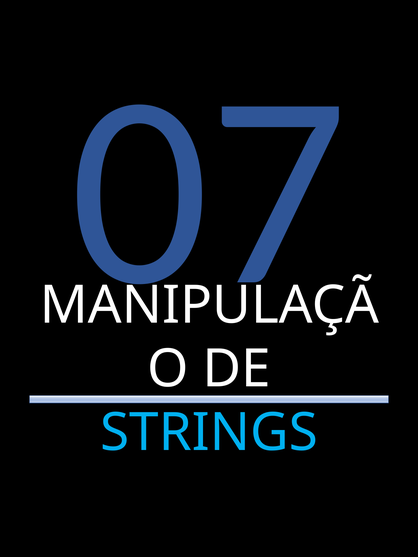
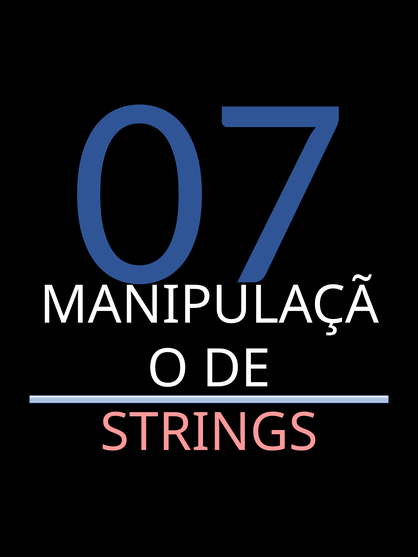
STRINGS colour: light blue -> pink (209, 433)
